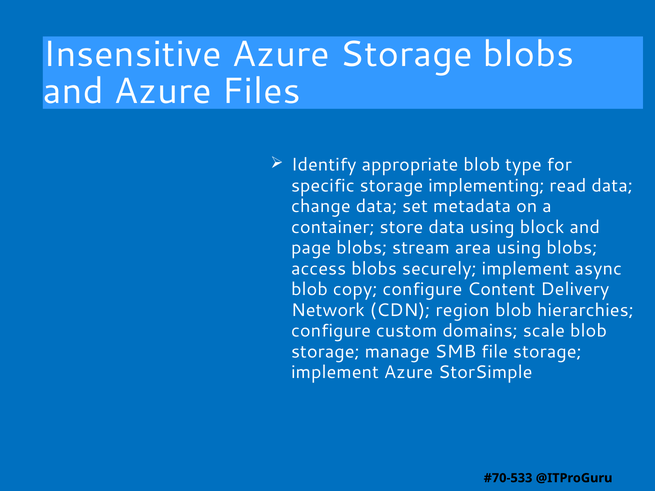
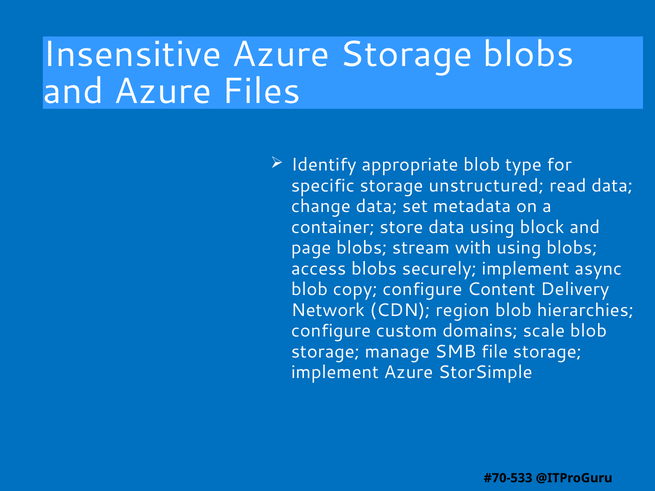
implementing: implementing -> unstructured (486, 186)
area: area -> with (473, 248)
